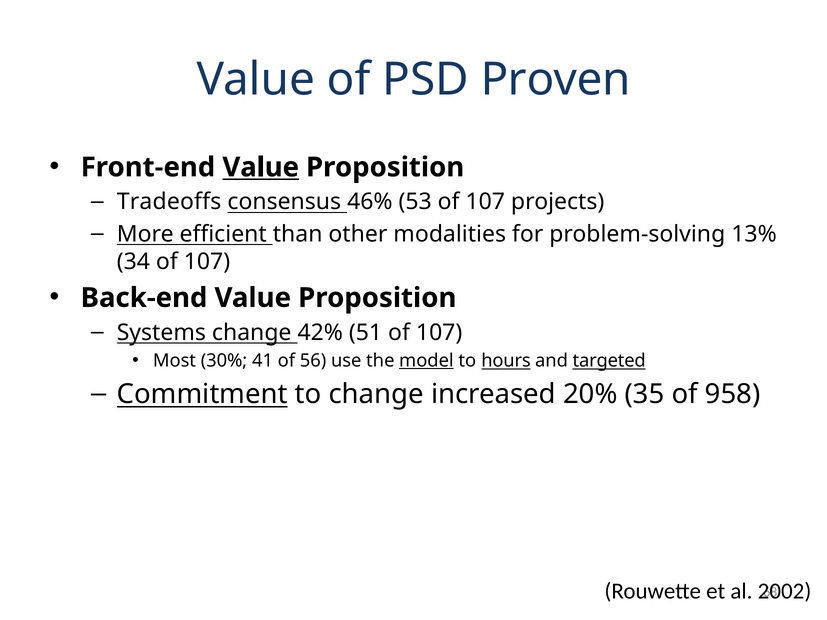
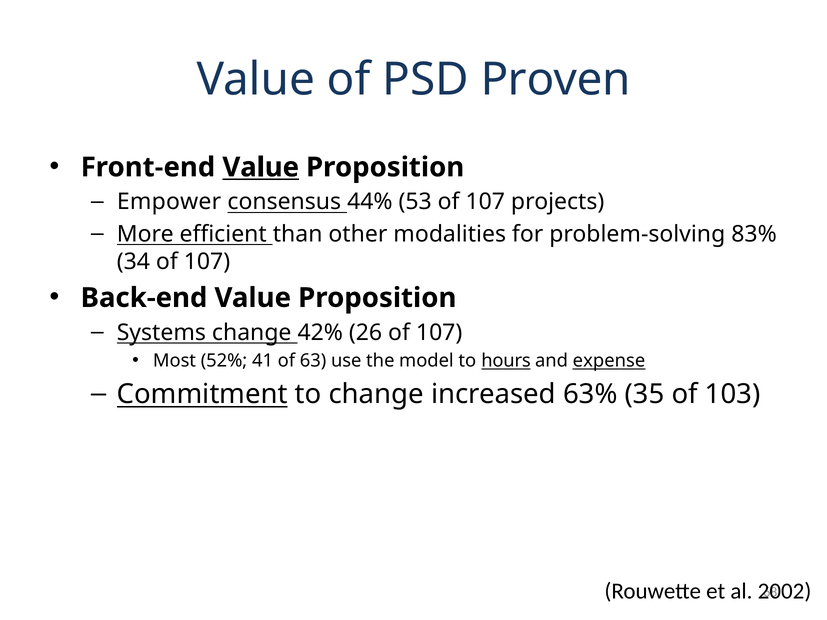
Tradeoffs: Tradeoffs -> Empower (169, 202)
46%: 46% -> 44% (370, 202)
13%: 13% -> 83% (754, 234)
51: 51 -> 26 (366, 333)
30%: 30% -> 52% (224, 361)
56: 56 -> 63 (313, 361)
model underline: present -> none (426, 361)
targeted: targeted -> expense (609, 361)
20%: 20% -> 63% (590, 394)
958: 958 -> 103 (733, 394)
